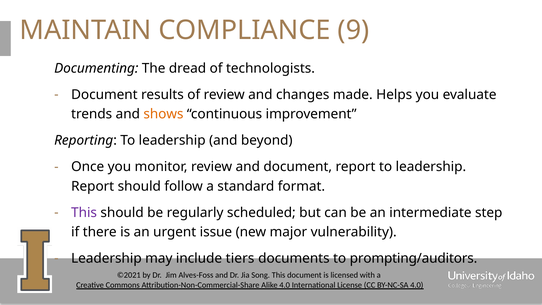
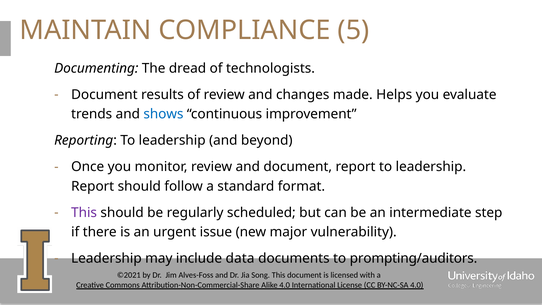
9: 9 -> 5 (354, 30)
shows colour: orange -> blue (163, 114)
tiers: tiers -> data (240, 258)
